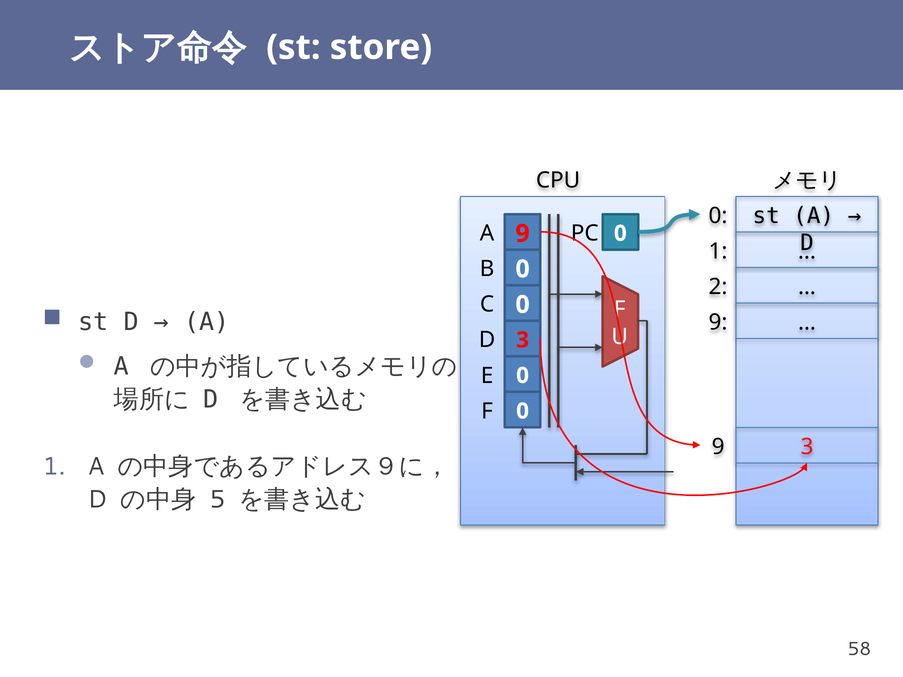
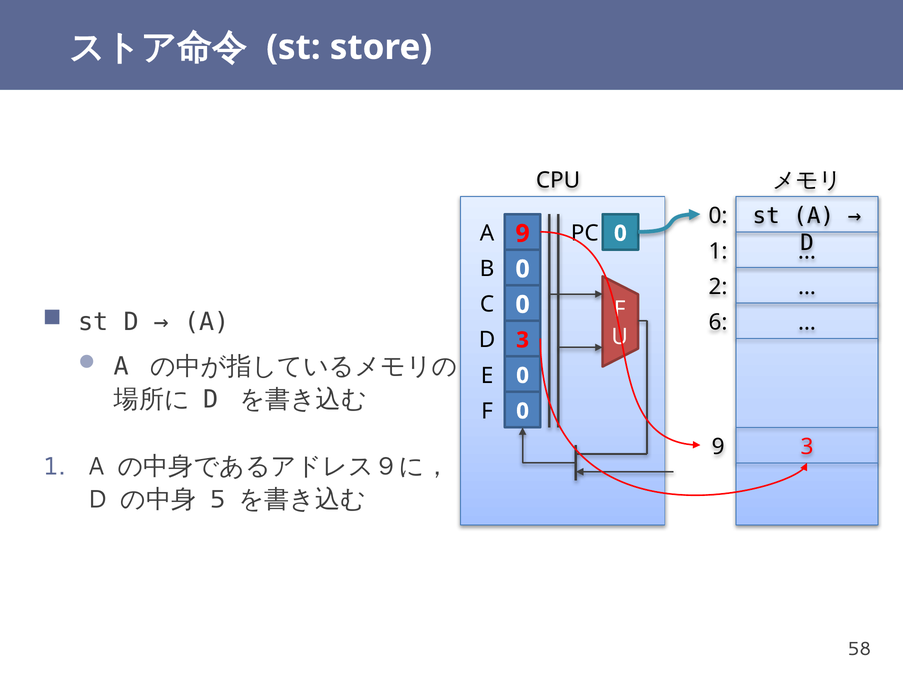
9: 9 -> 6 (718, 323)
